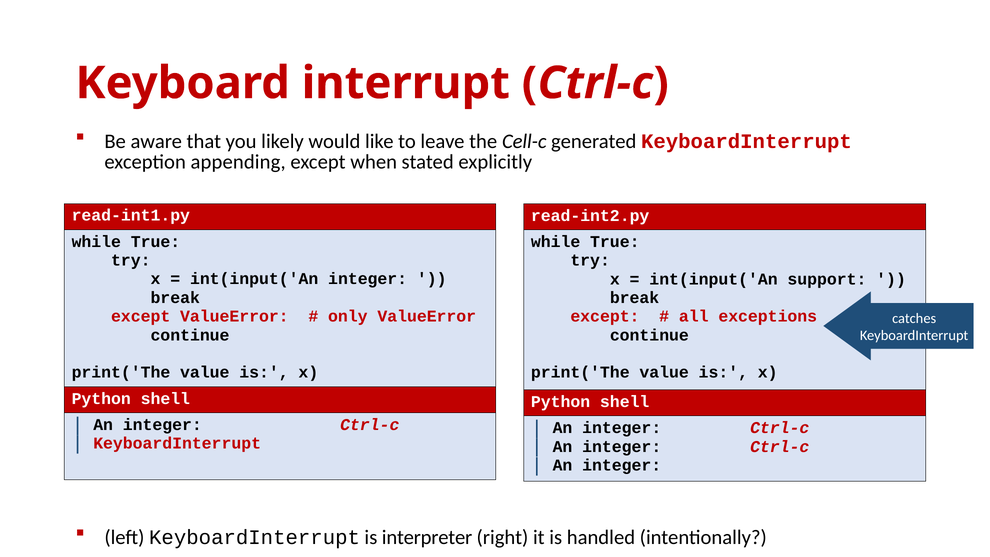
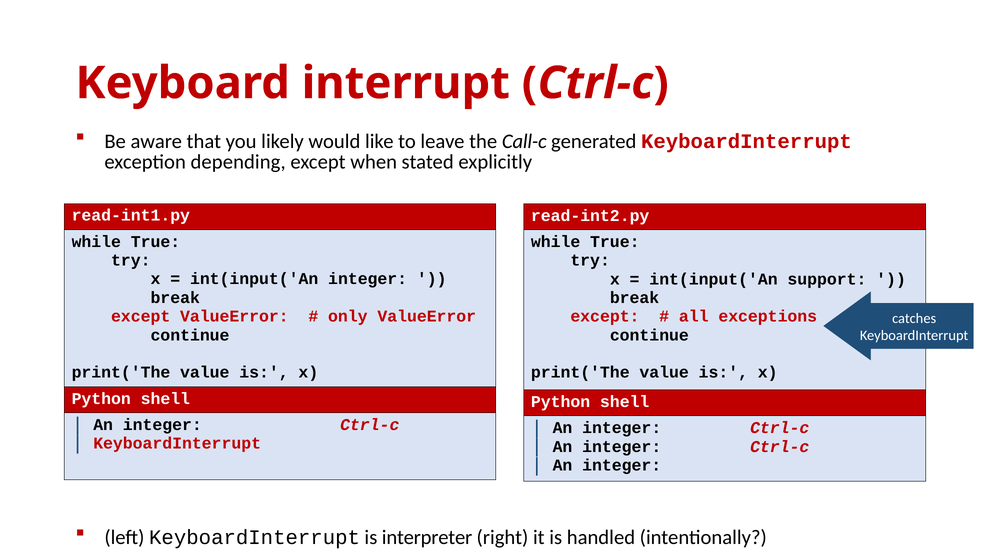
Cell-c: Cell-c -> Call-c (524, 141)
appending: appending -> depending (238, 162)
